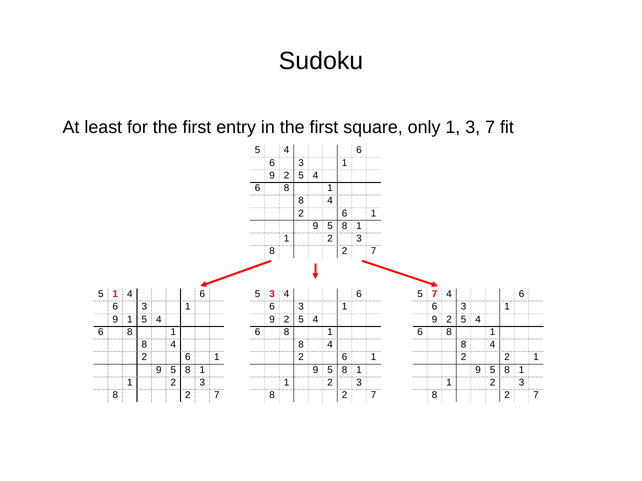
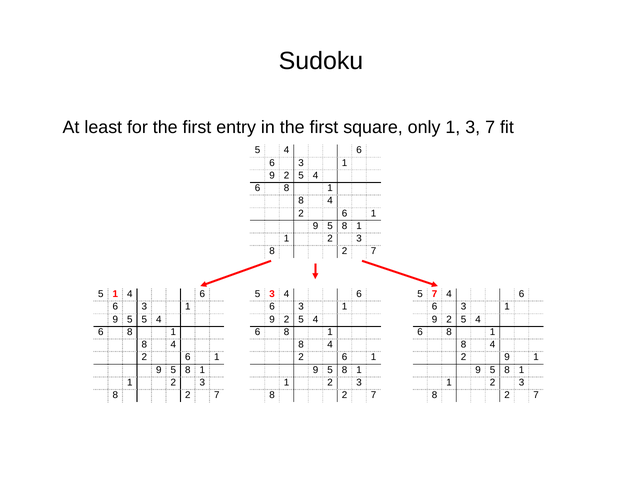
1: 1 -> 5 (130, 320)
2 2: 2 -> 9 (507, 358)
